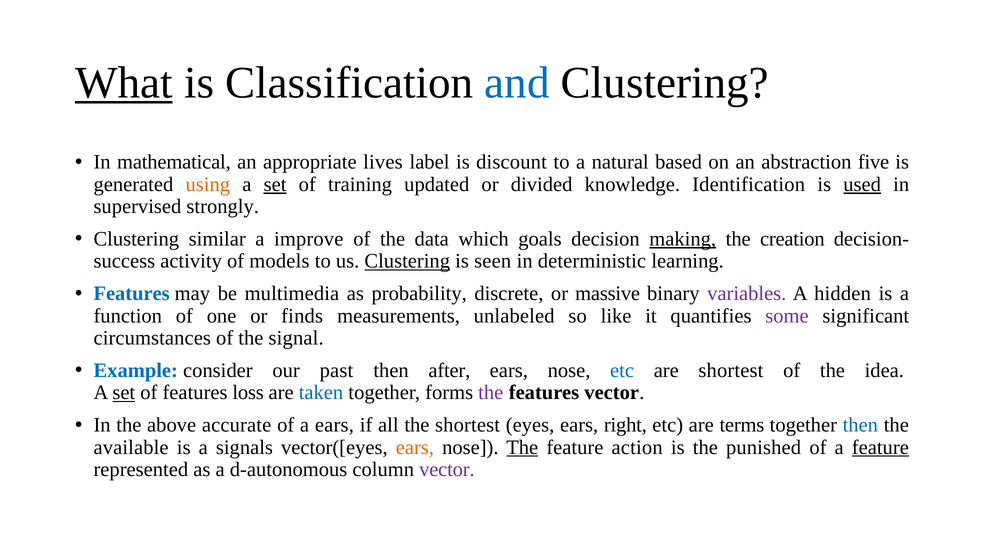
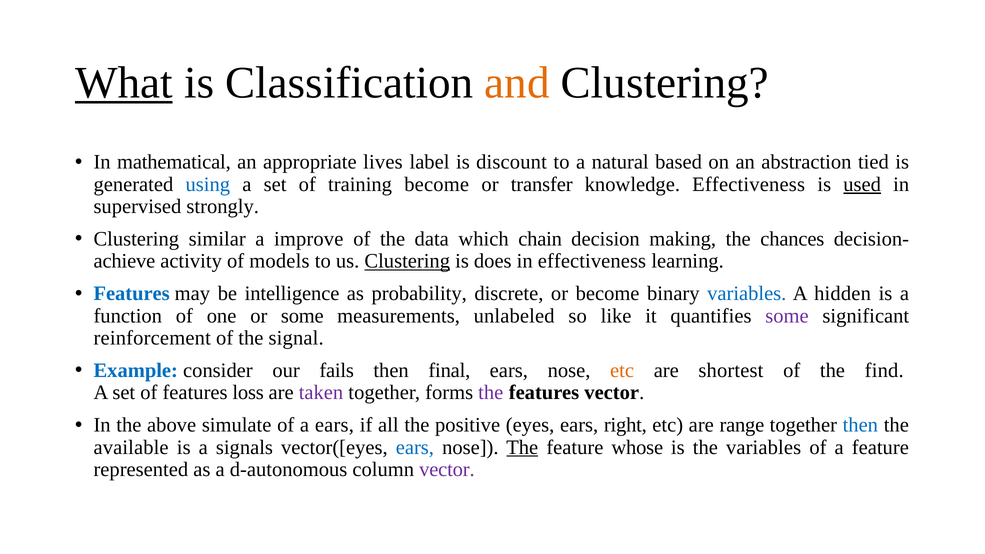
and colour: blue -> orange (517, 83)
five: five -> tied (873, 162)
using colour: orange -> blue (208, 184)
set underline: present -> none (275, 184)
training updated: updated -> become (437, 184)
divided: divided -> transfer (542, 184)
knowledge Identification: Identification -> Effectiveness (749, 184)
goals: goals -> chain (540, 239)
making underline: present -> none (683, 239)
creation: creation -> chances (792, 239)
success: success -> achieve (124, 261)
seen: seen -> does (493, 261)
in deterministic: deterministic -> effectiveness (592, 261)
multimedia: multimedia -> intelligence (292, 294)
or massive: massive -> become (608, 294)
variables colour: purple -> blue (747, 294)
or finds: finds -> some (302, 316)
circumstances: circumstances -> reinforcement (152, 338)
past: past -> fails (337, 371)
after: after -> final (449, 371)
etc colour: blue -> orange (622, 371)
idea: idea -> find (884, 371)
set underline: present -> none (124, 393)
taken colour: blue -> purple (321, 393)
accurate: accurate -> simulate (237, 425)
the shortest: shortest -> positive (468, 425)
terms: terms -> range (742, 425)
ears colour: orange -> blue (415, 447)
action: action -> whose (637, 447)
the punished: punished -> variables (764, 447)
feature underline: present -> none (880, 447)
